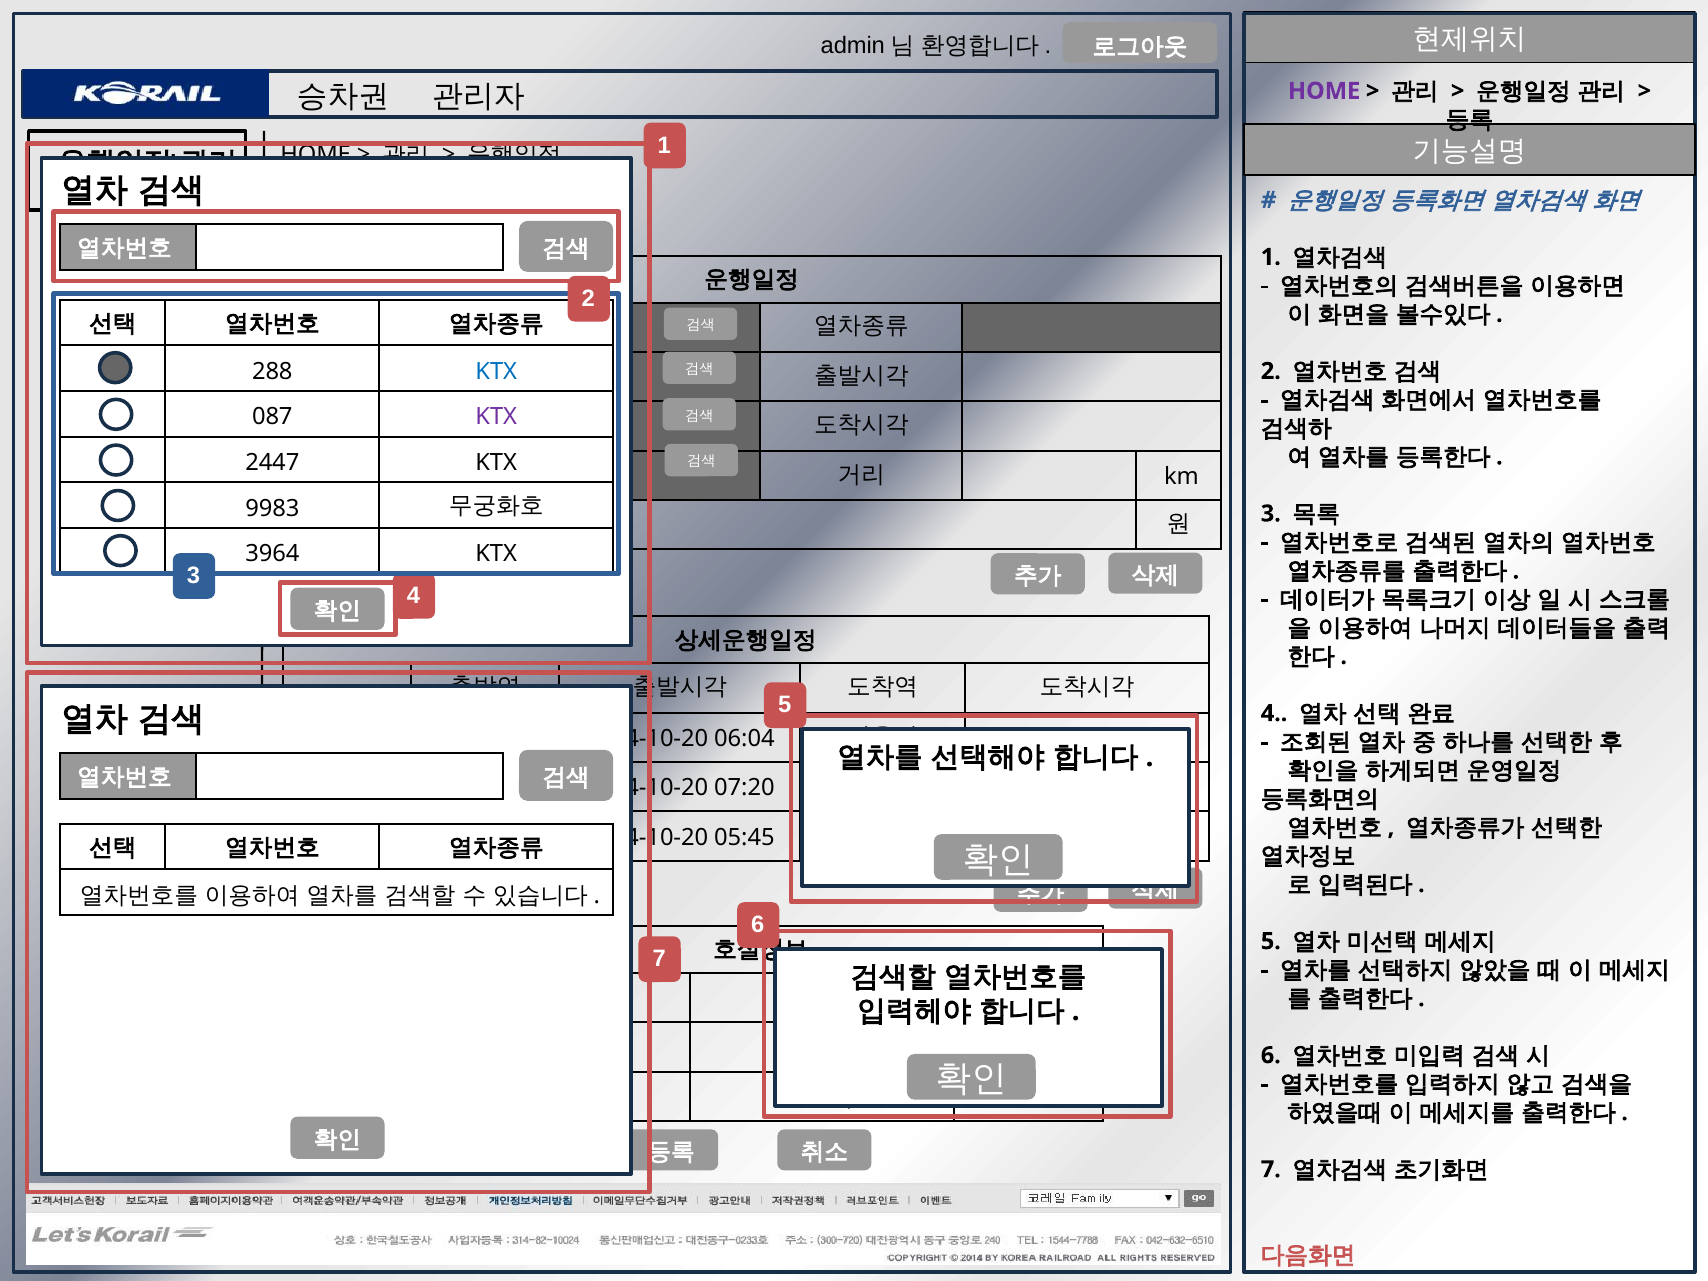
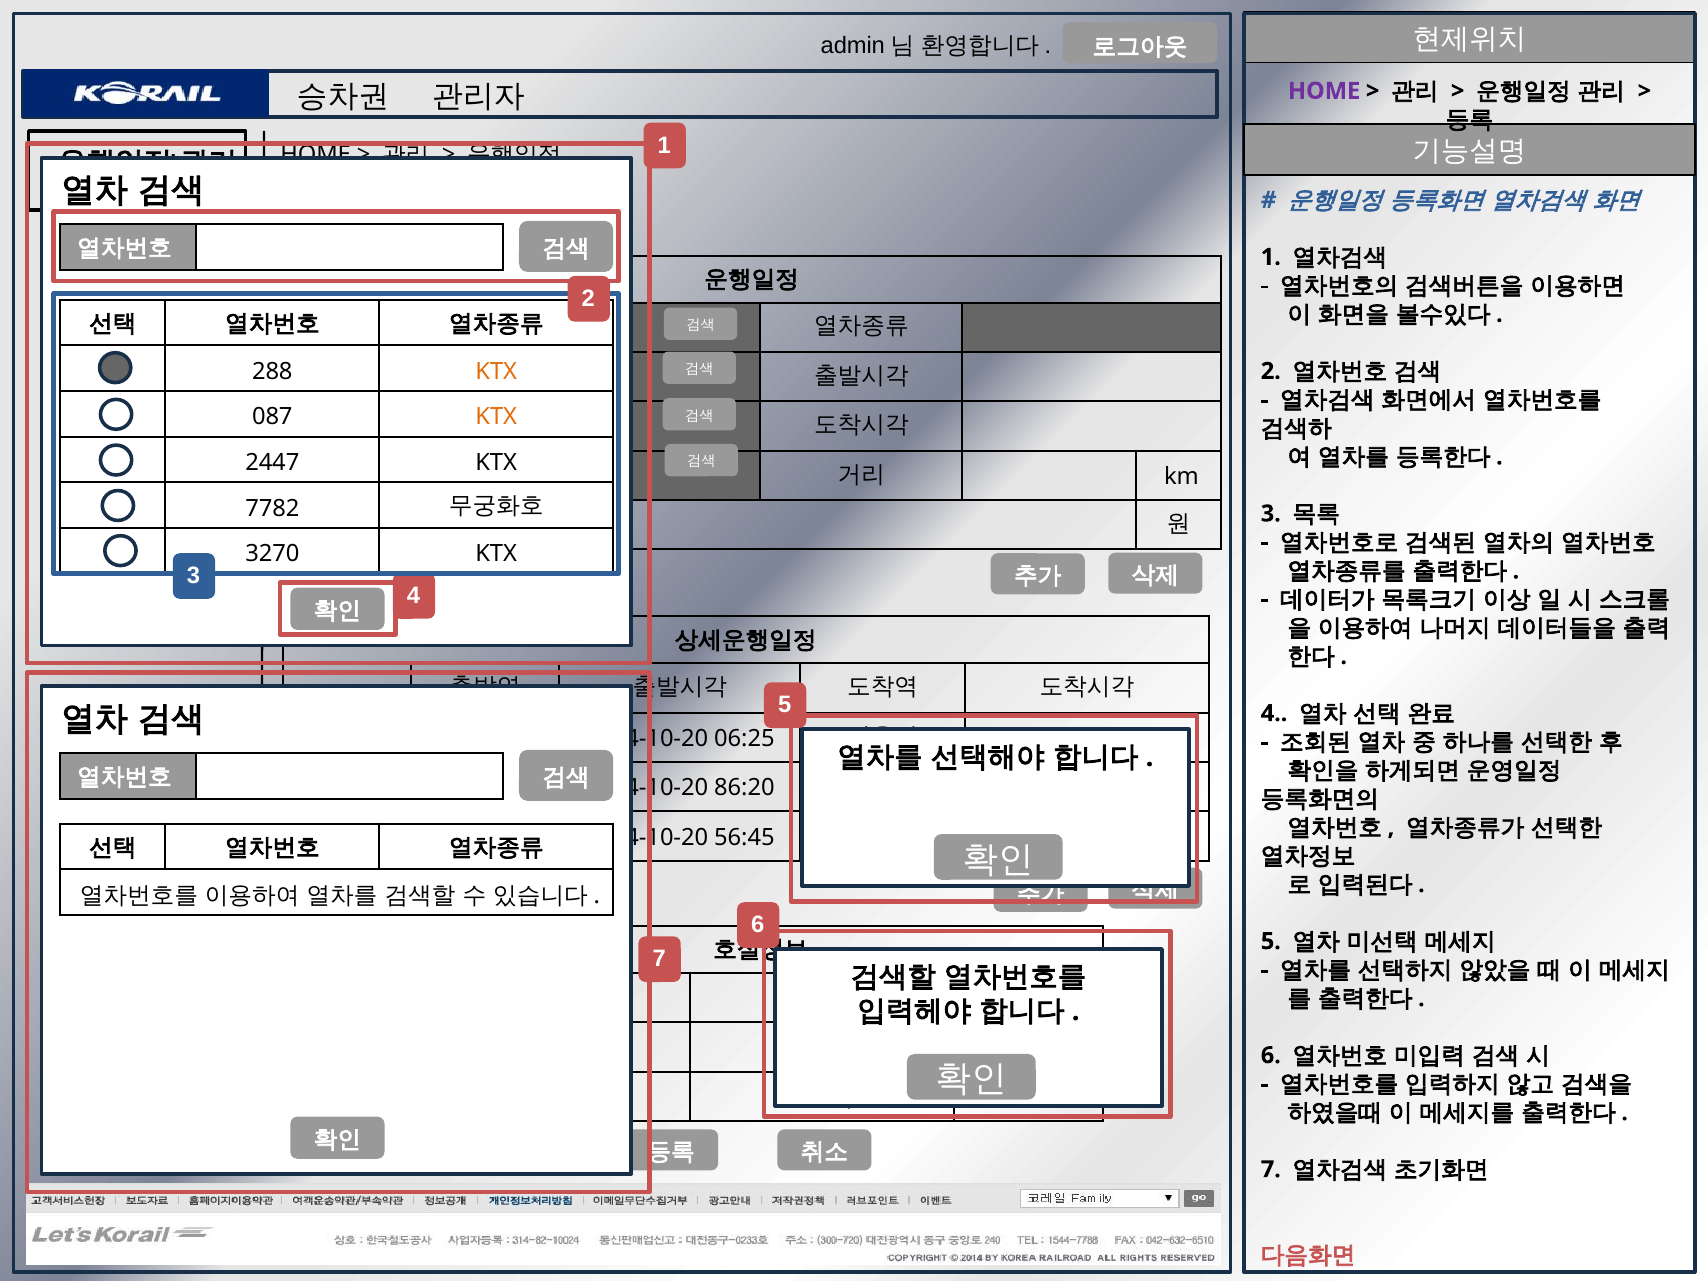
KTX colour: blue -> orange (496, 371)
KTX colour: purple -> orange (496, 417)
9983: 9983 -> 7782 (272, 508)
3964: 3964 -> 3270 (272, 554)
06:04: 06:04 -> 06:25 (744, 739)
07:20: 07:20 -> 86:20 (744, 788)
05:45: 05:45 -> 56:45 (744, 837)
